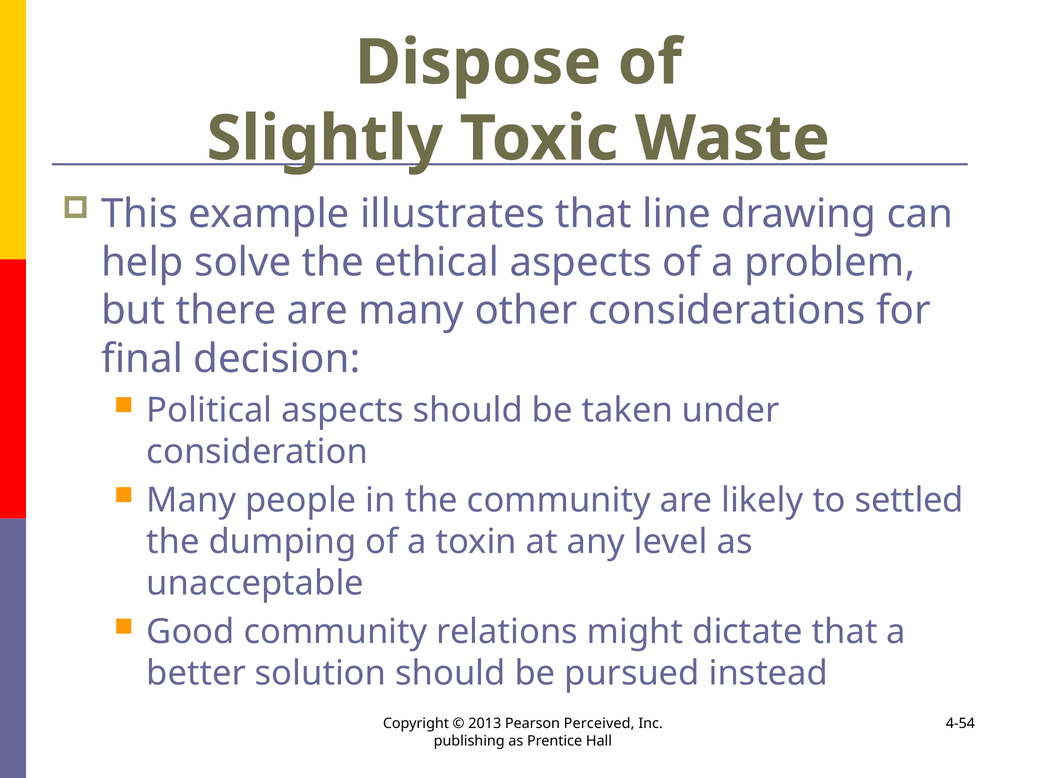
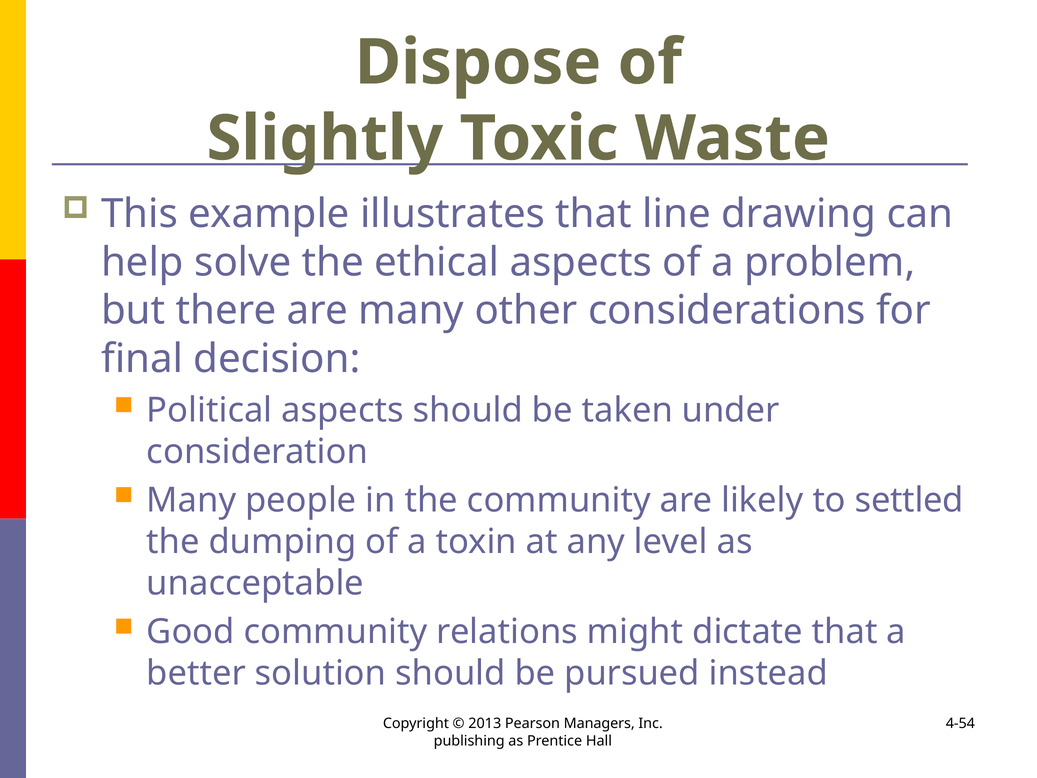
Perceived: Perceived -> Managers (599, 723)
